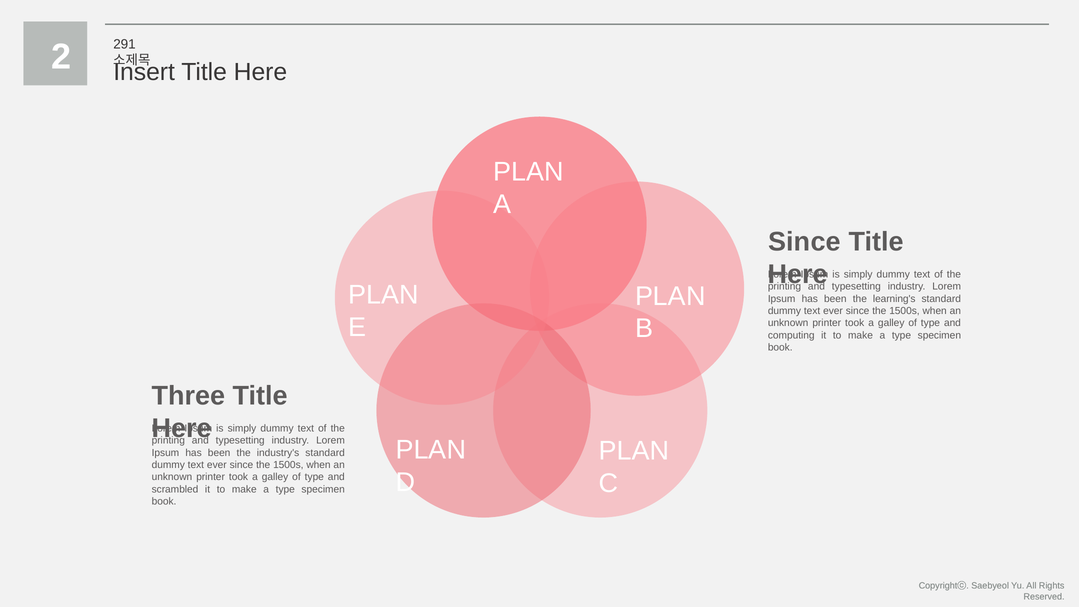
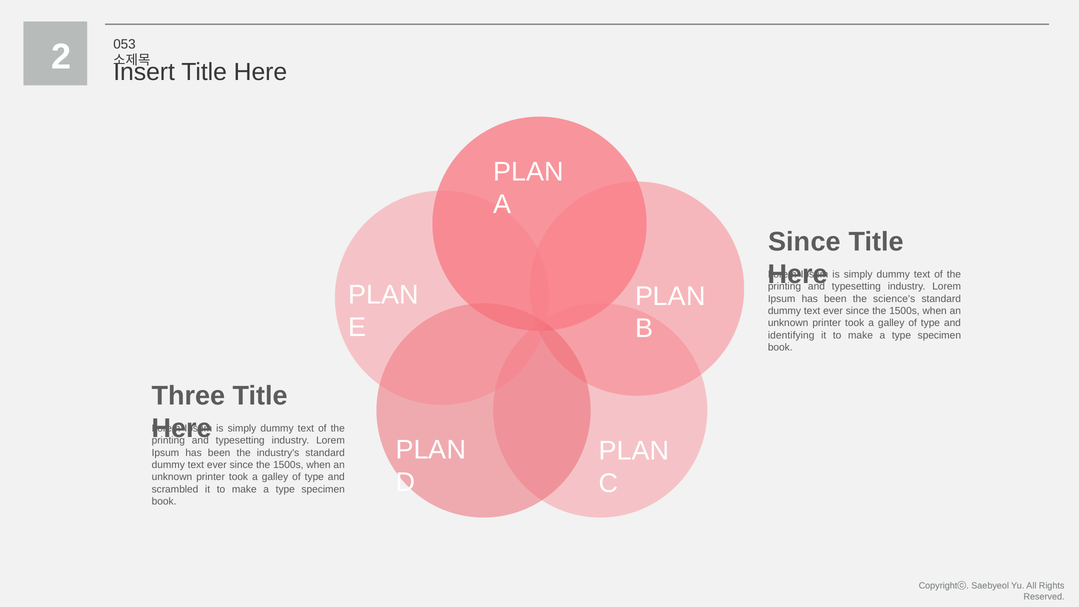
291: 291 -> 053 (124, 44)
learning's: learning's -> science's (894, 299)
computing: computing -> identifying (791, 335)
